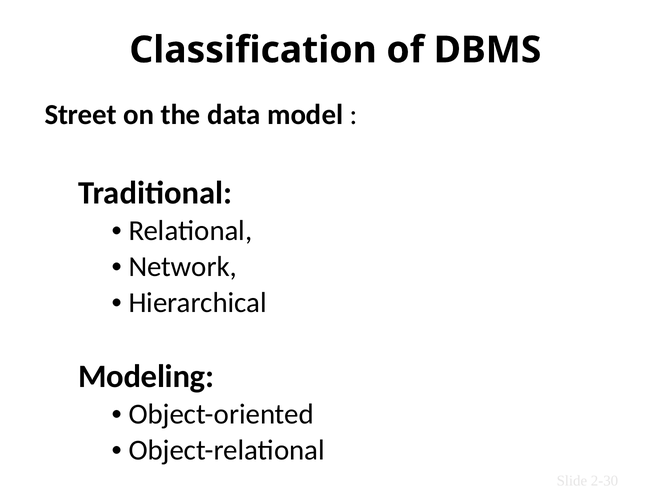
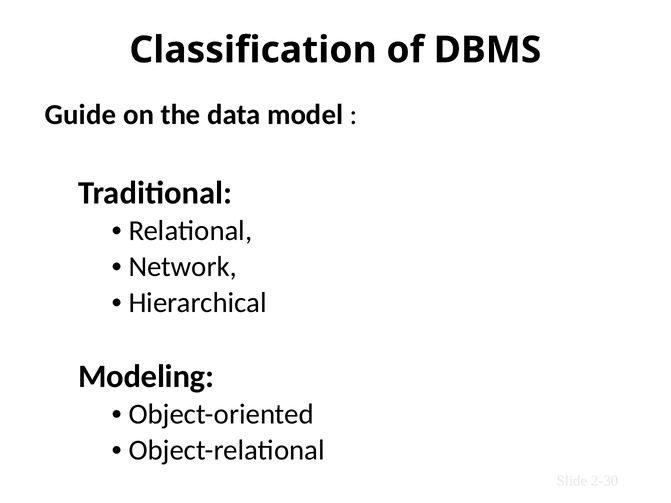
Street: Street -> Guide (80, 115)
